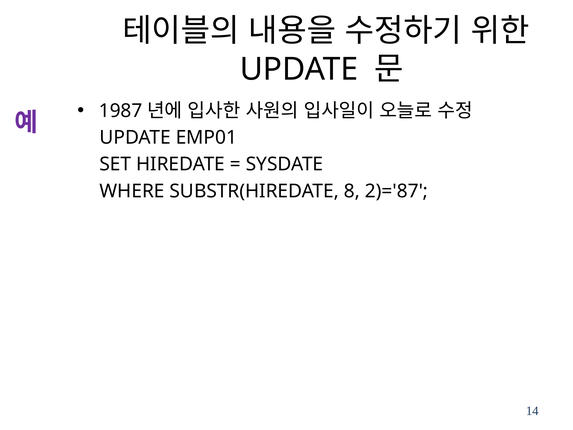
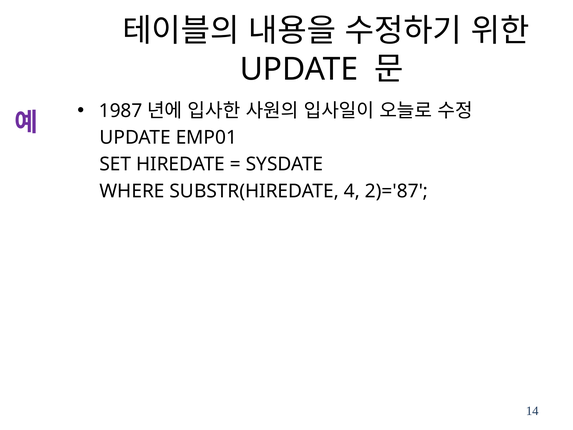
8: 8 -> 4 (352, 191)
